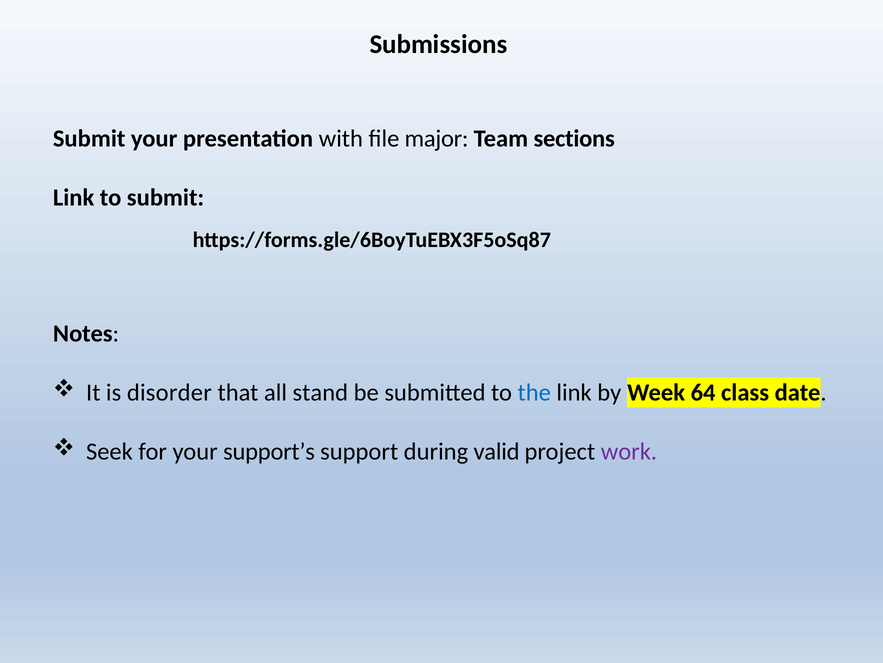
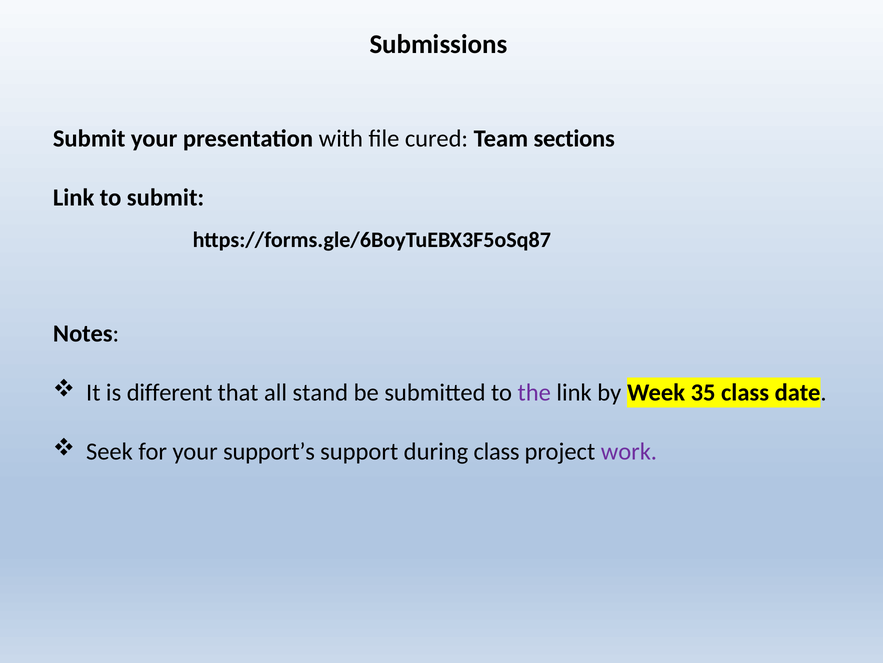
major: major -> cured (436, 139)
disorder: disorder -> different (170, 392)
the colour: blue -> purple (534, 392)
64: 64 -> 35 (703, 392)
during valid: valid -> class (497, 451)
